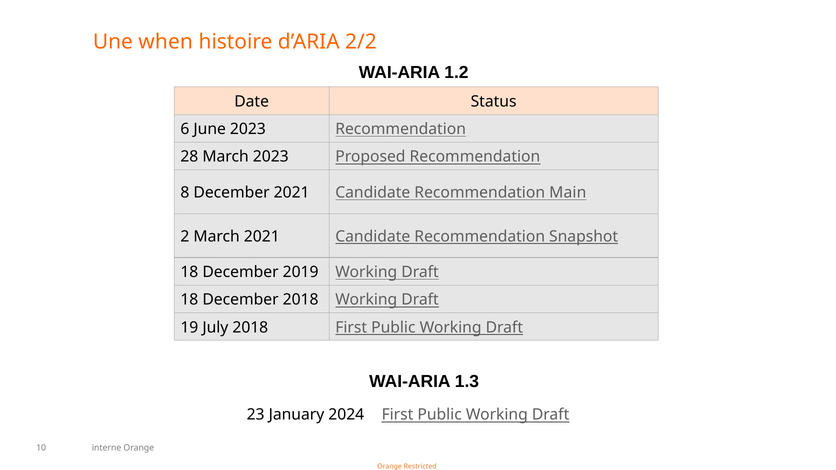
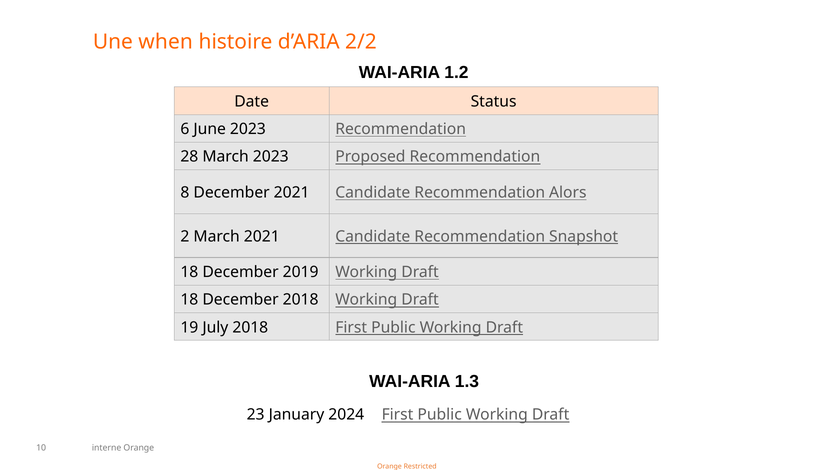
Main: Main -> Alors (568, 193)
